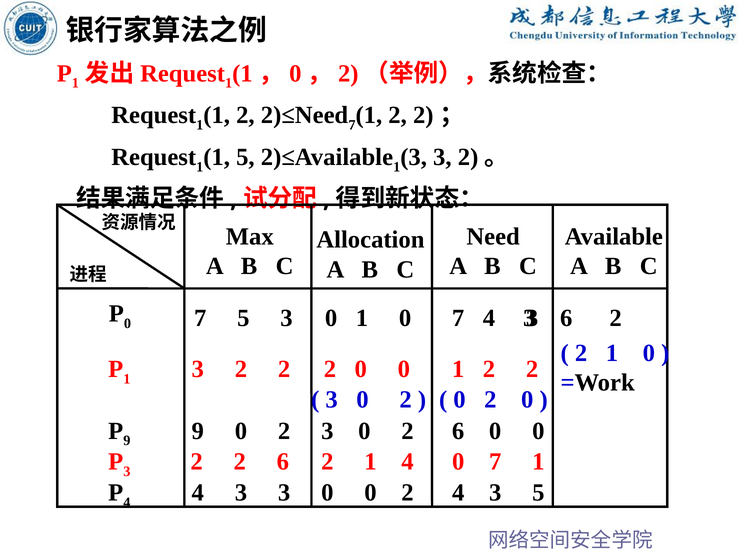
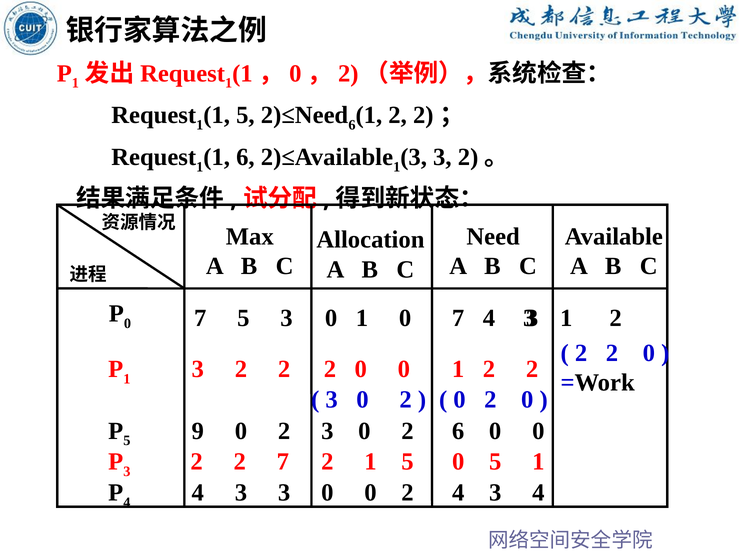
1 1 2: 2 -> 5 (245, 115)
7: 7 -> 6 (352, 125)
1 5: 5 -> 6 (245, 157)
6: 6 -> 1 (566, 318)
1: 1 -> 2 (612, 353)
9: 9 -> 5 (127, 441)
2 2 6: 6 -> 7 (283, 462)
2 1 4: 4 -> 5 (408, 462)
0 7: 7 -> 5 (495, 462)
3 5: 5 -> 4 (538, 493)
